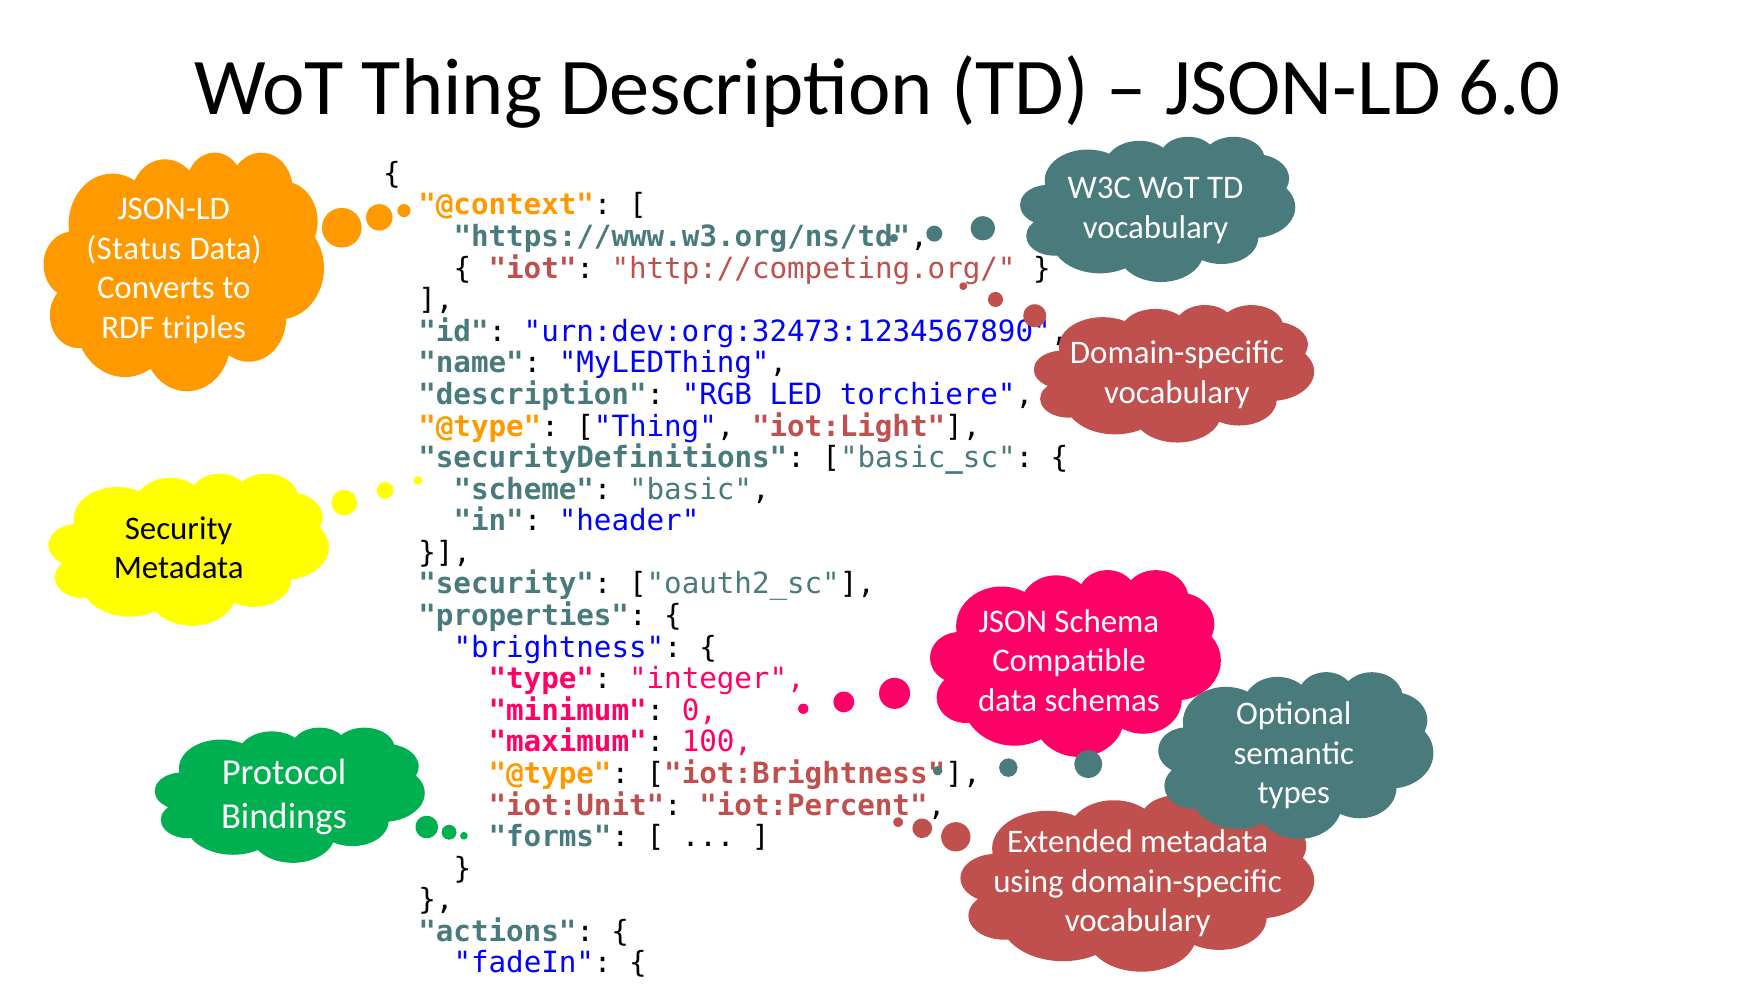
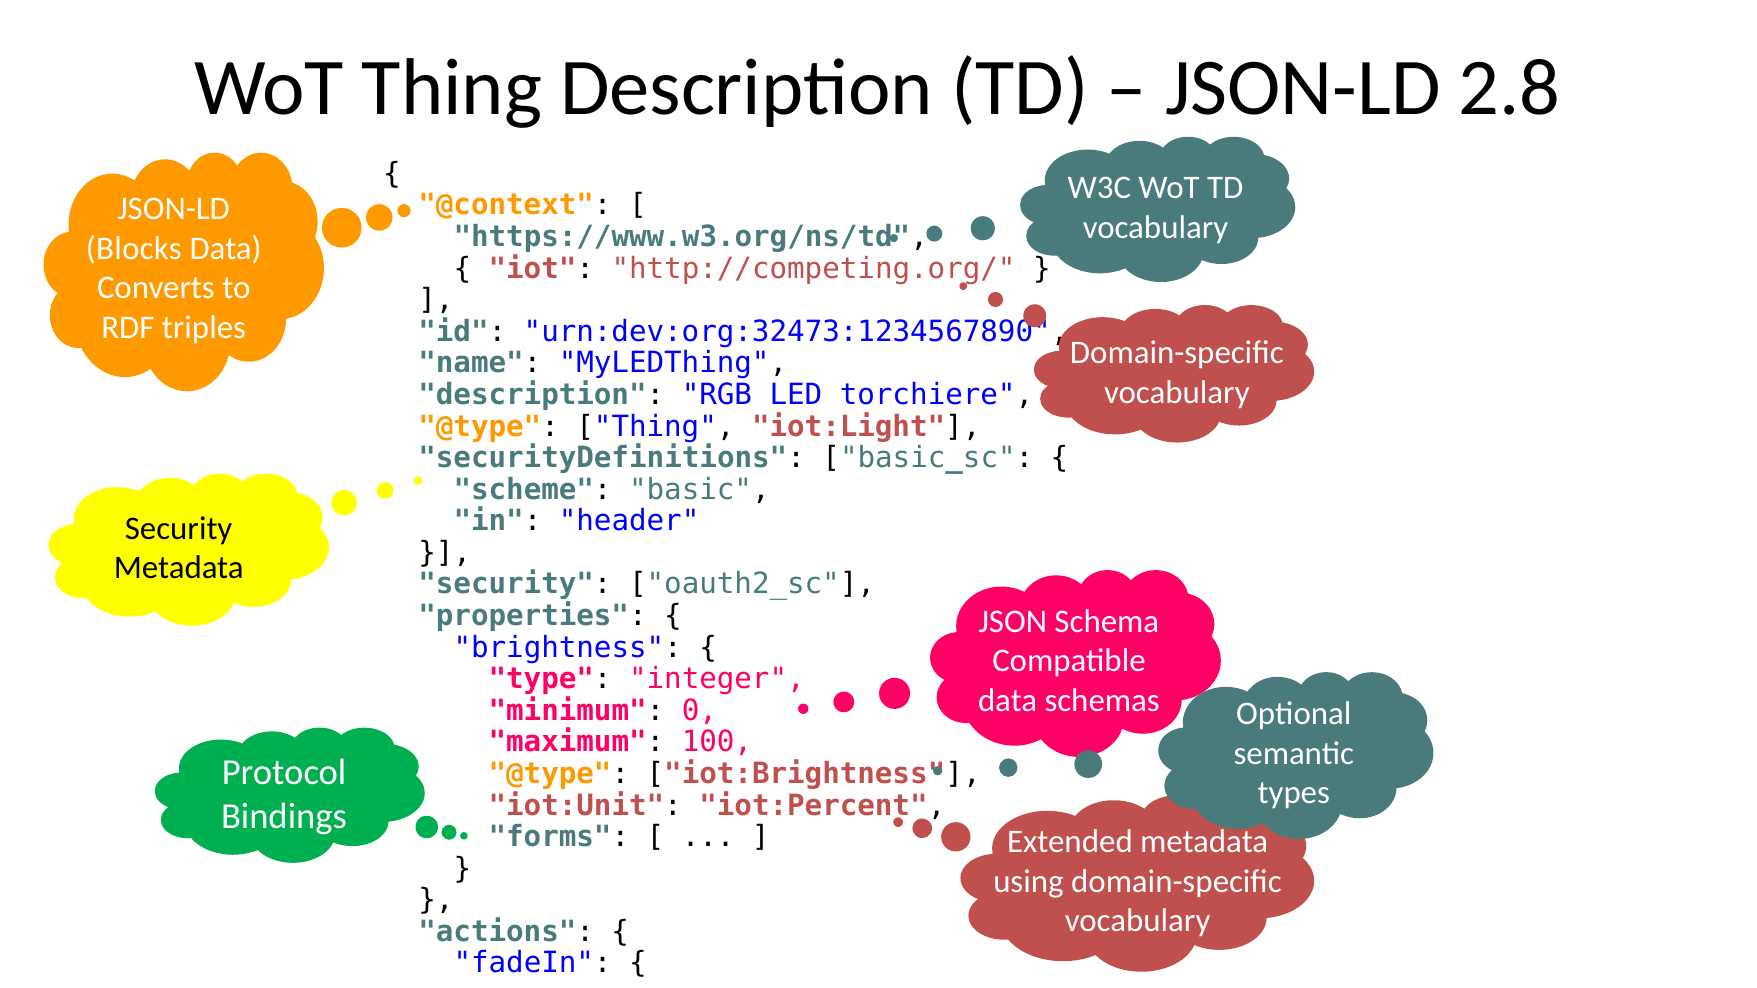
6.0: 6.0 -> 2.8 (1510, 88)
Status: Status -> Blocks (134, 248)
